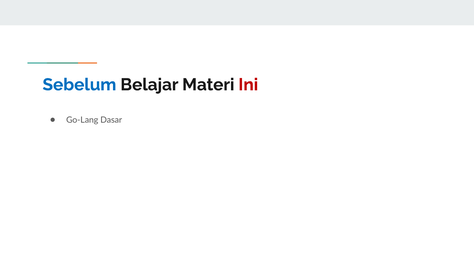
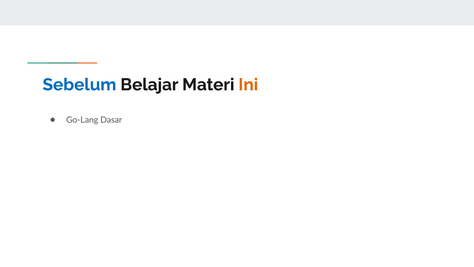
Ini colour: red -> orange (248, 85)
